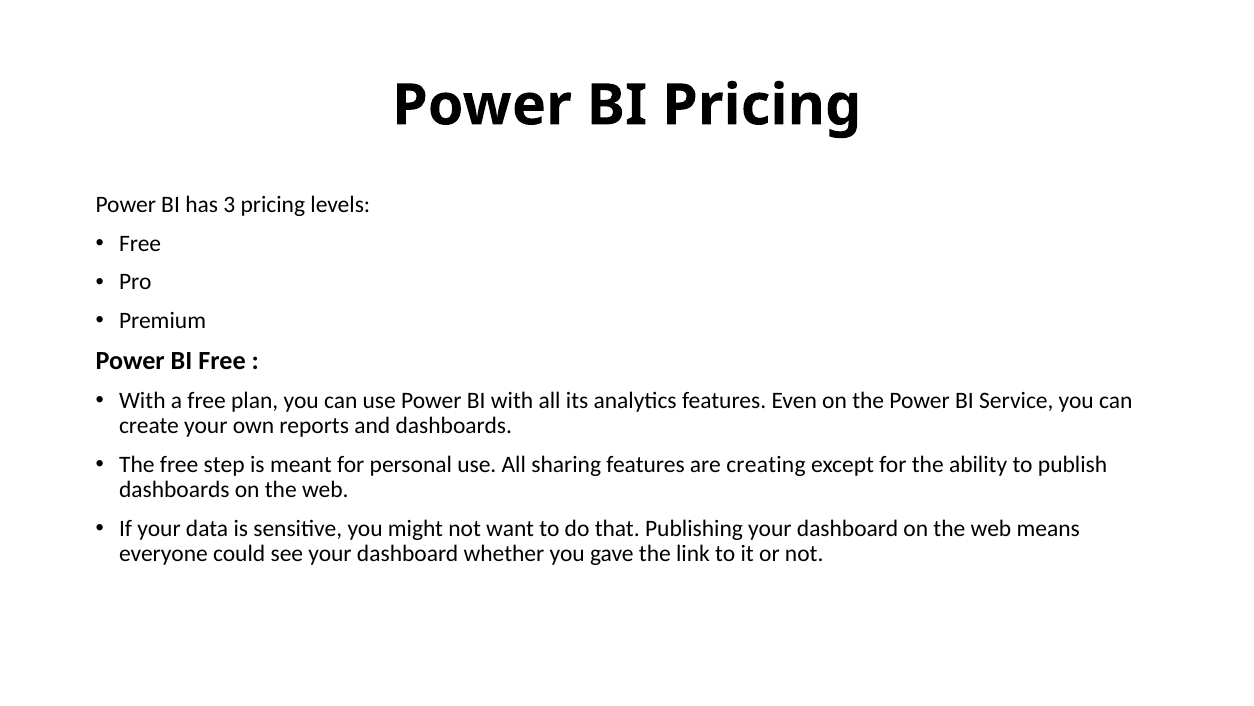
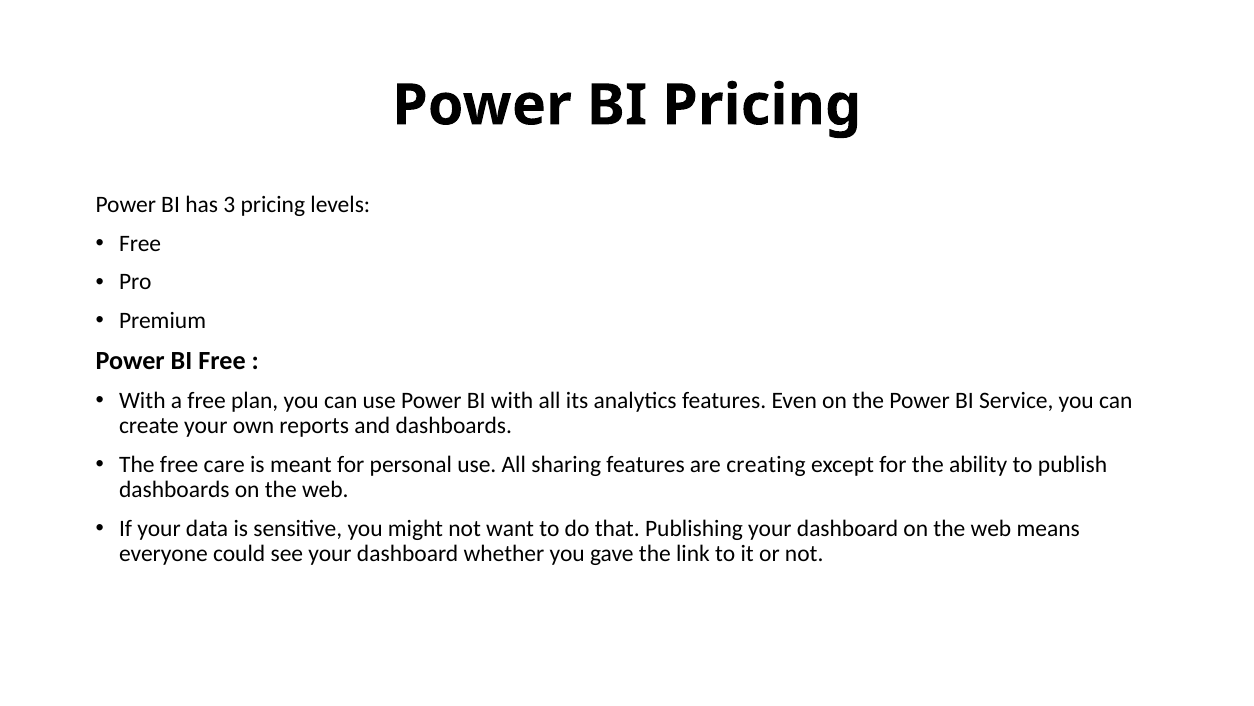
step: step -> care (224, 464)
